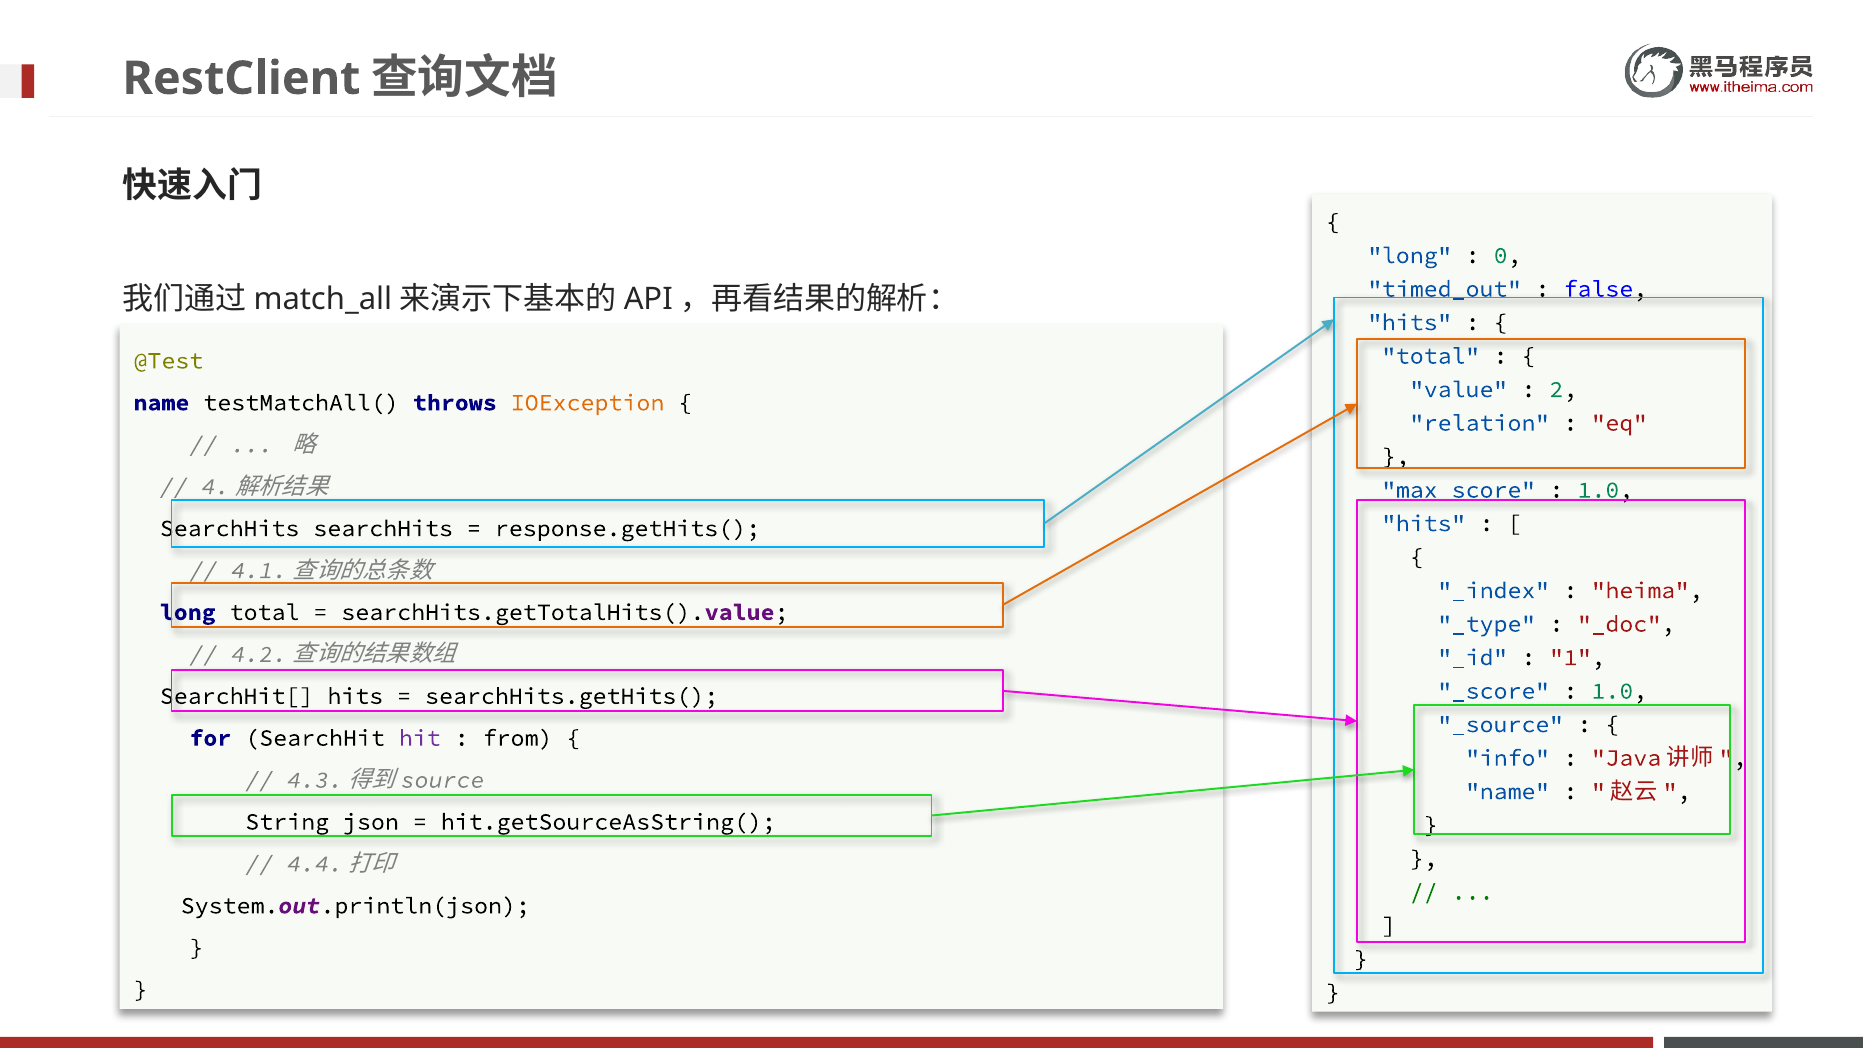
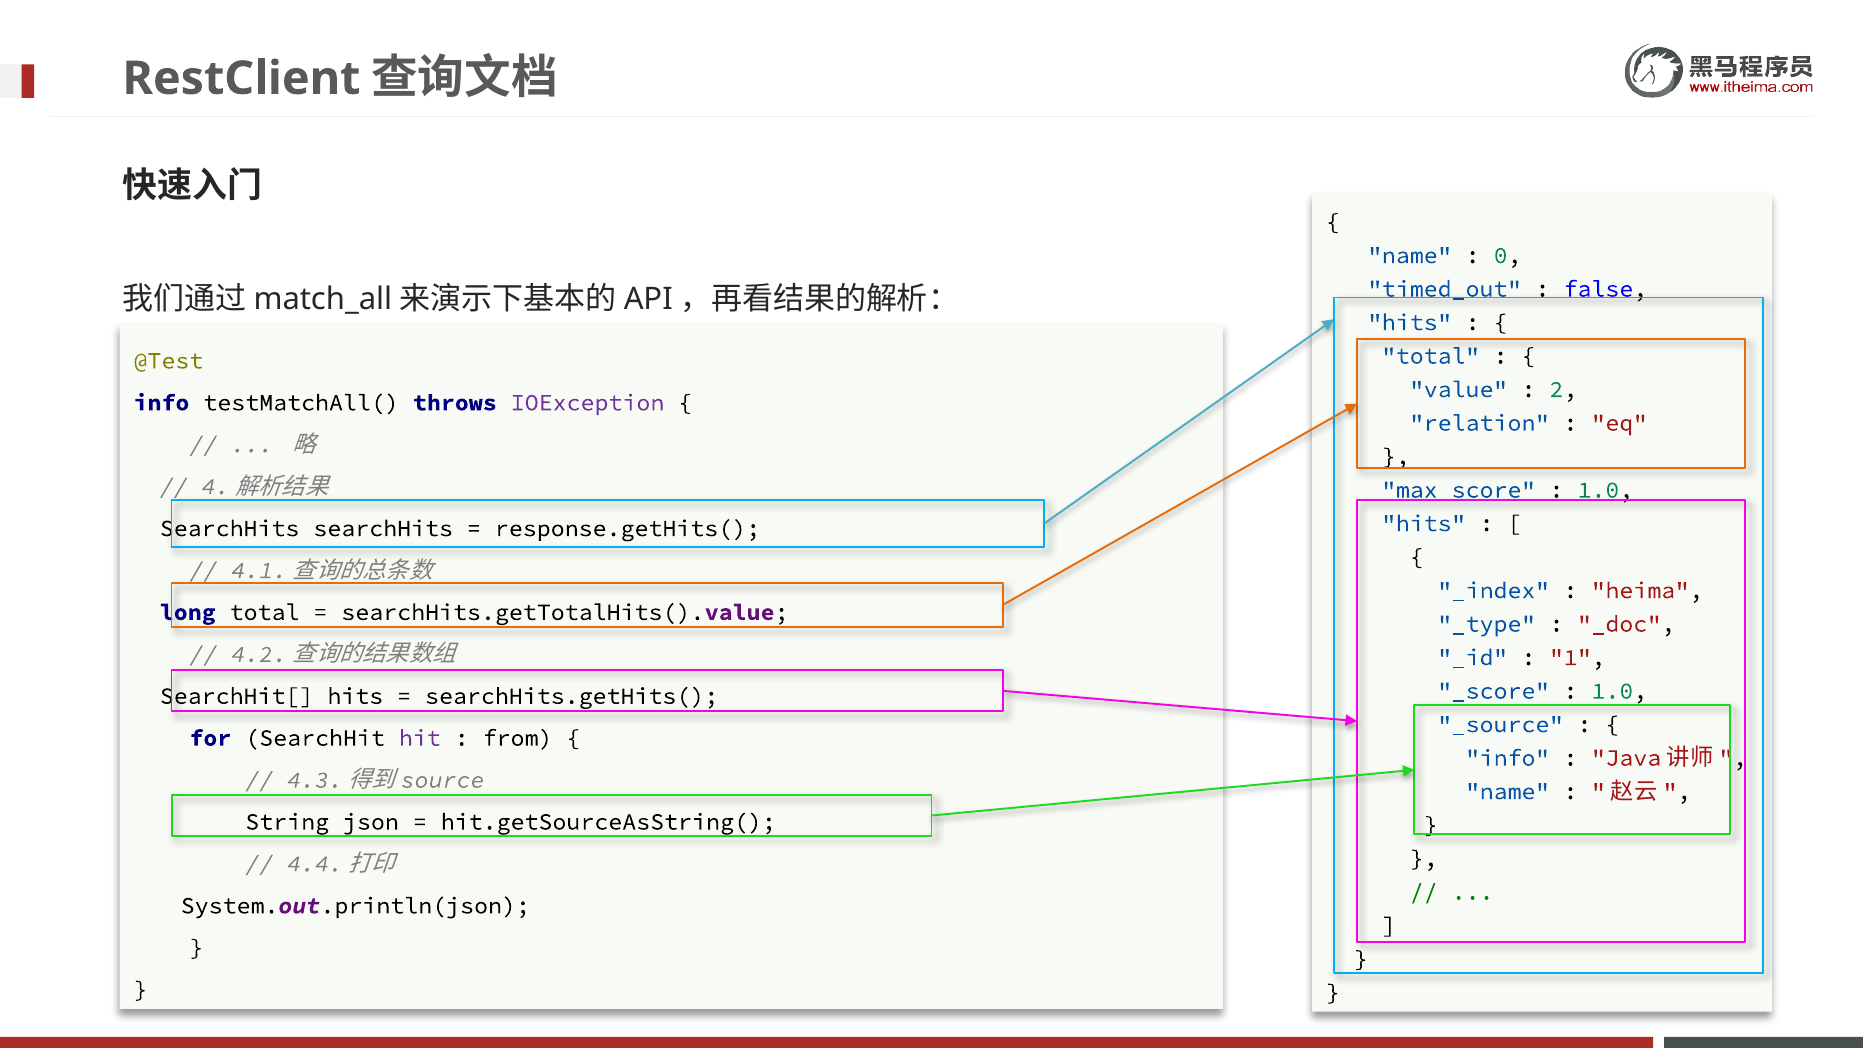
long: long -> name (1410, 255)
name: name -> info (161, 403)
IOException colour: orange -> purple (588, 403)
